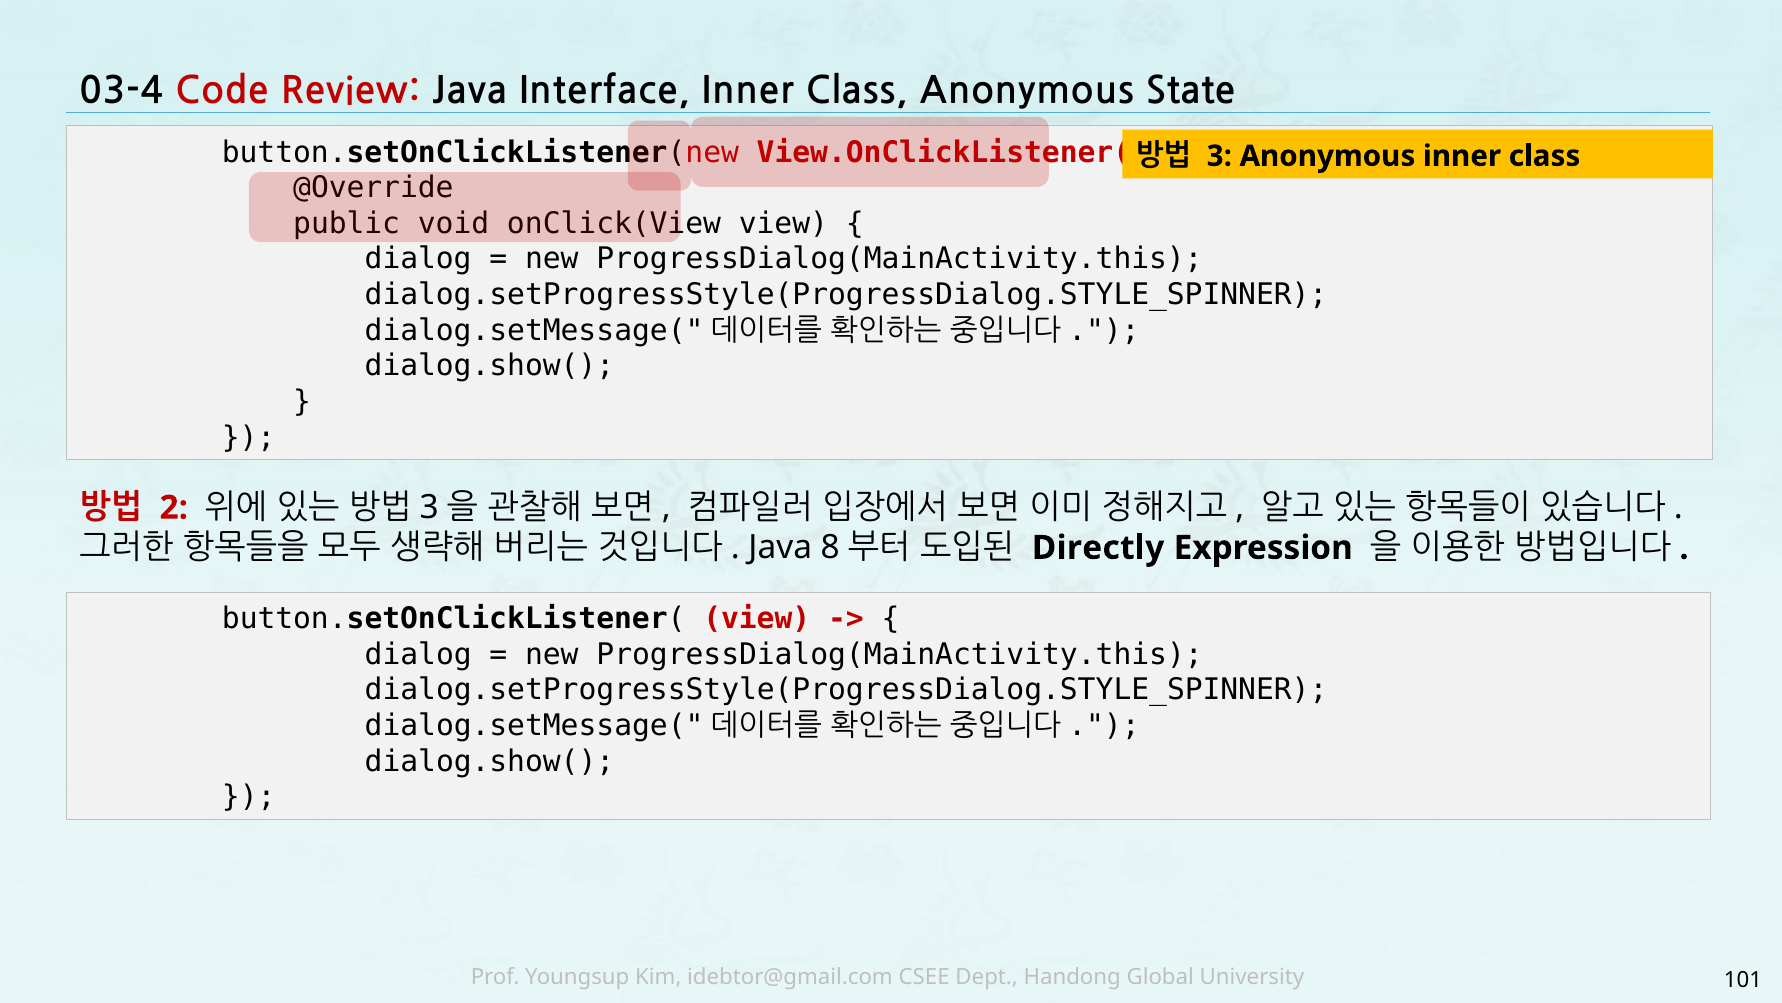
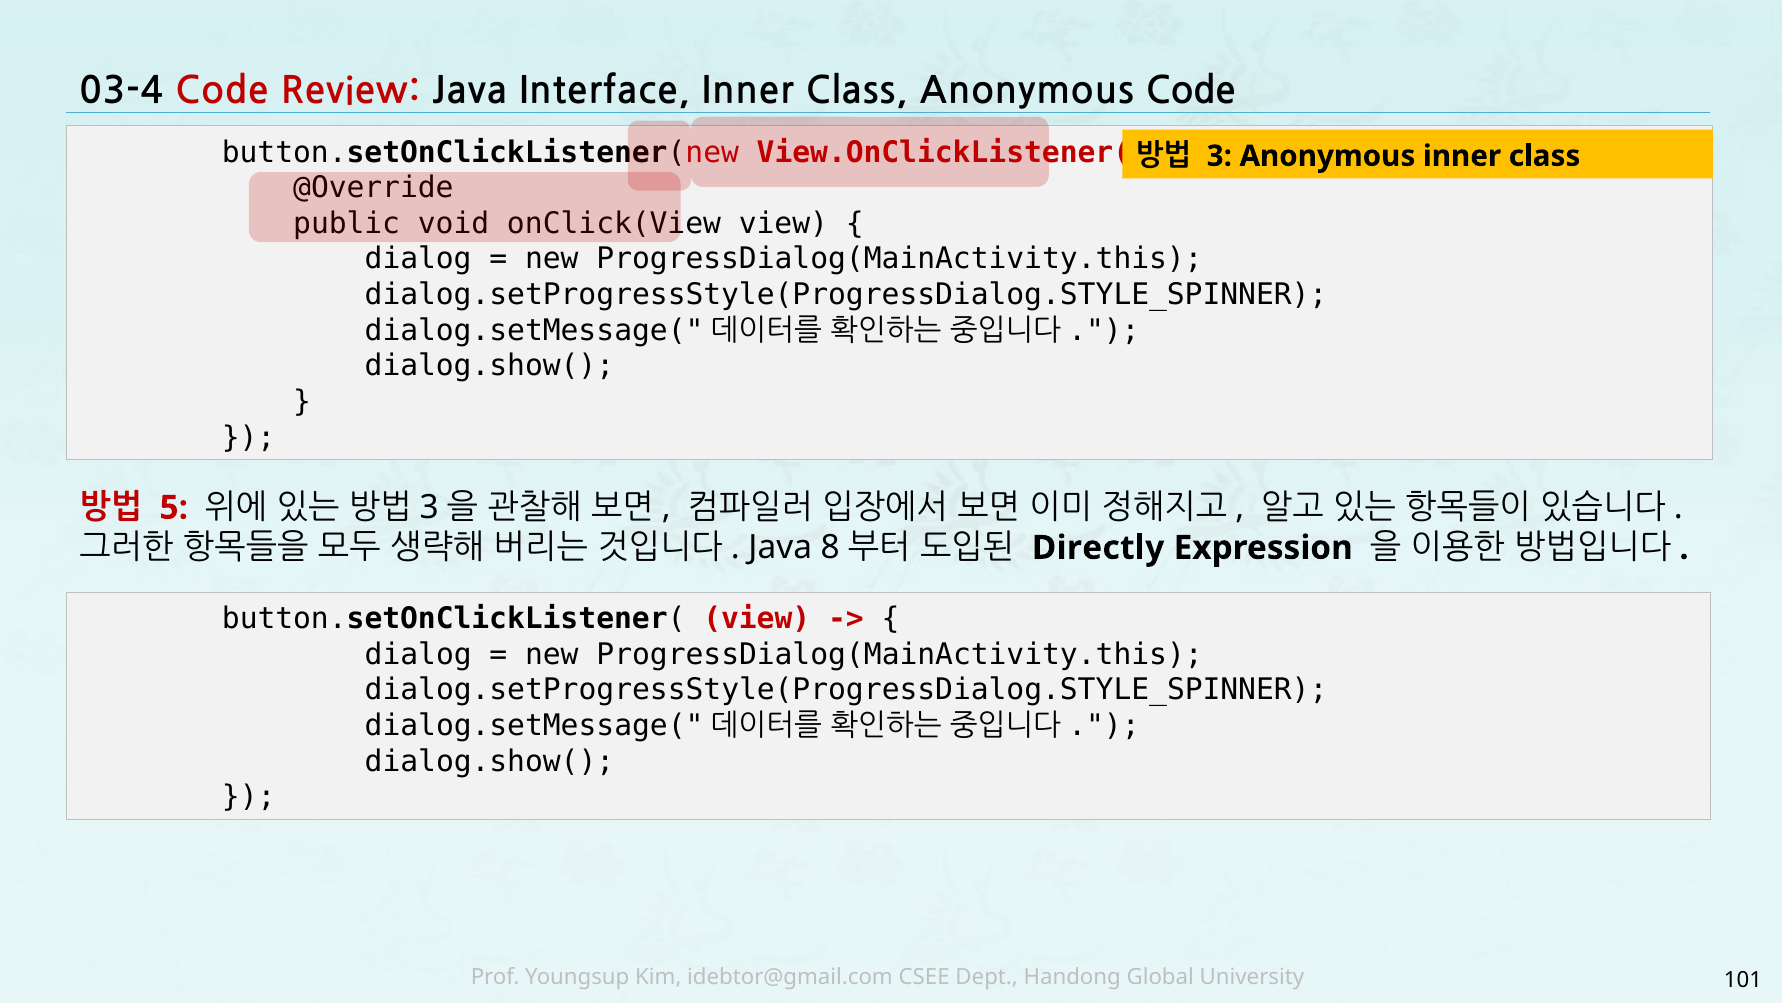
Anonymous State: State -> Code (1191, 92)
2: 2 -> 5 (174, 507)
